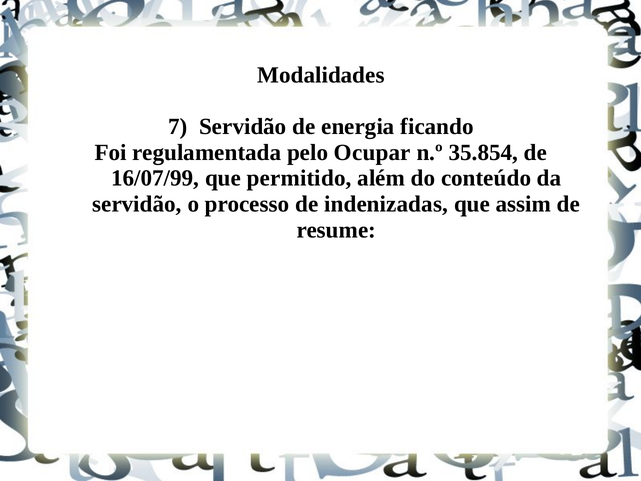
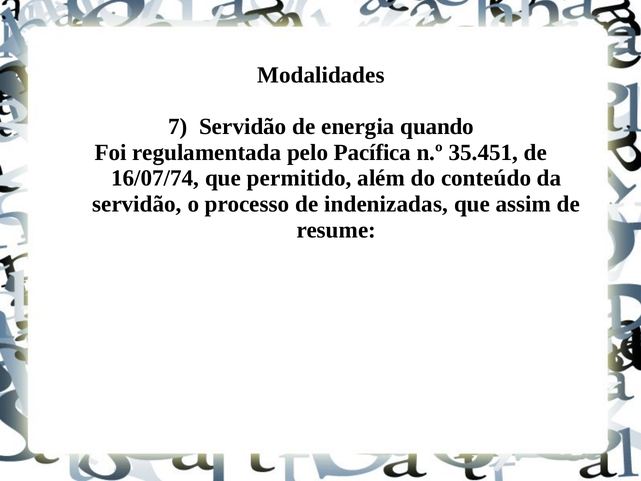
ficando: ficando -> quando (437, 127)
Ocupar: Ocupar -> Pacífica (372, 152)
35.854: 35.854 -> 35.451 (483, 152)
16/07/99: 16/07/99 -> 16/07/74 (155, 178)
